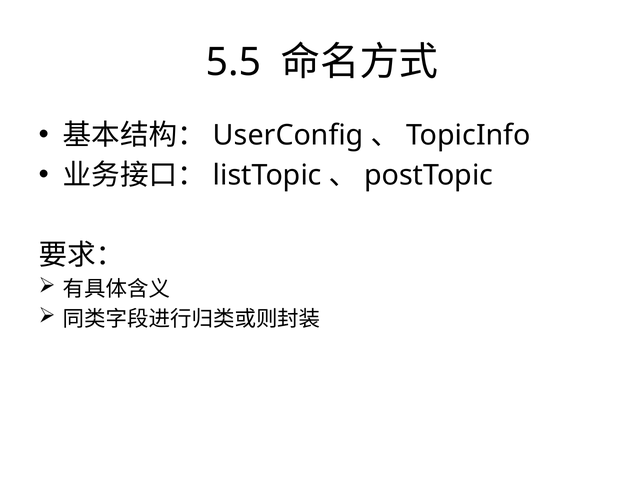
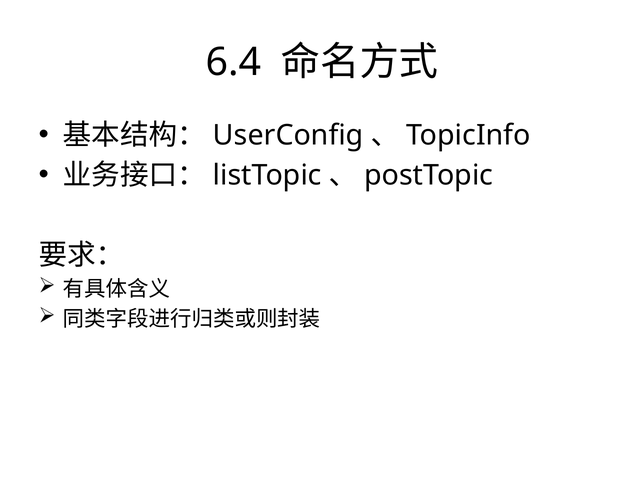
5.5: 5.5 -> 6.4 (233, 62)
